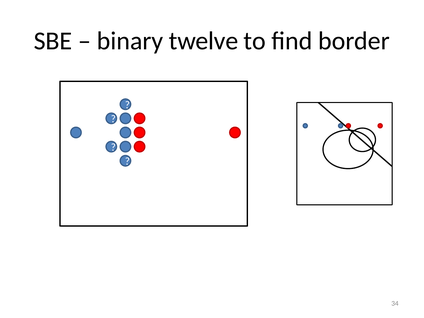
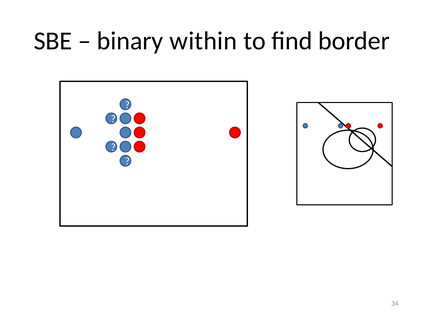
twelve: twelve -> within (203, 41)
